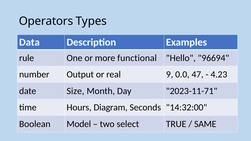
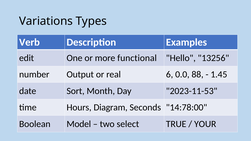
Operators: Operators -> Variations (46, 21)
Data: Data -> Verb (29, 42)
rule: rule -> edit (27, 58)
96694: 96694 -> 13256 (213, 58)
9: 9 -> 6 (170, 75)
47: 47 -> 88 (198, 75)
4.23: 4.23 -> 1.45 (219, 75)
Size: Size -> Sort (76, 91)
2023-11-71: 2023-11-71 -> 2023-11-53 (192, 91)
14:32:00: 14:32:00 -> 14:78:00 (187, 108)
SAME: SAME -> YOUR (205, 124)
